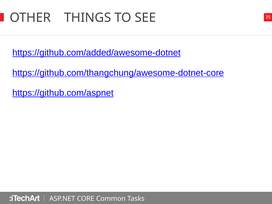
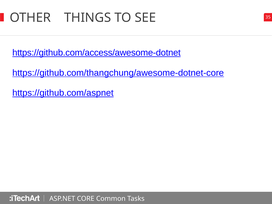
https://github.com/added/awesome-dotnet: https://github.com/added/awesome-dotnet -> https://github.com/access/awesome-dotnet (96, 53)
